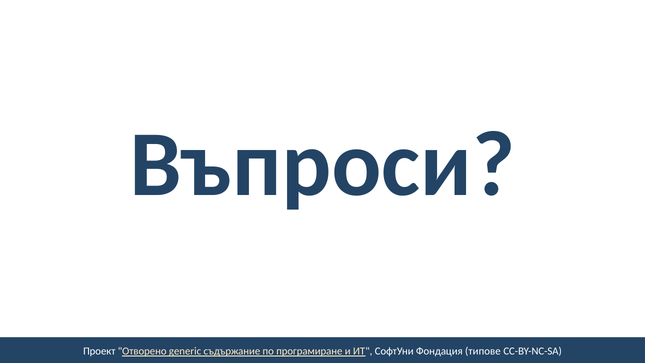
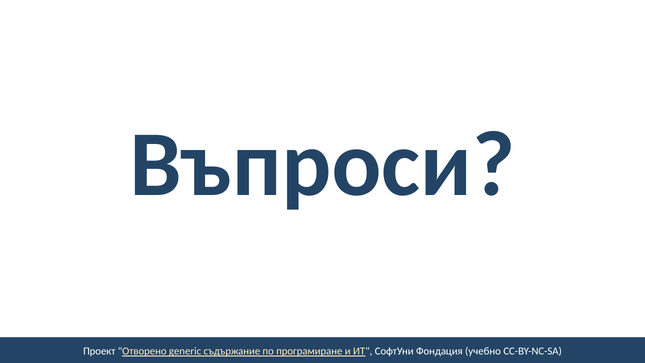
типове: типове -> учебно (483, 351)
